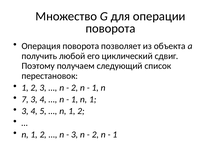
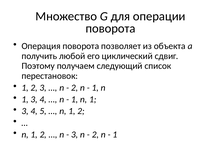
7: 7 -> 1 (25, 99)
